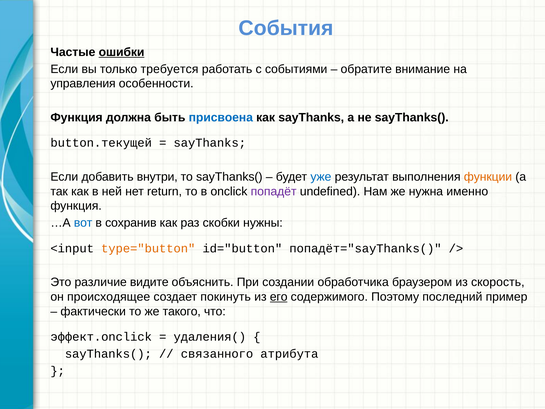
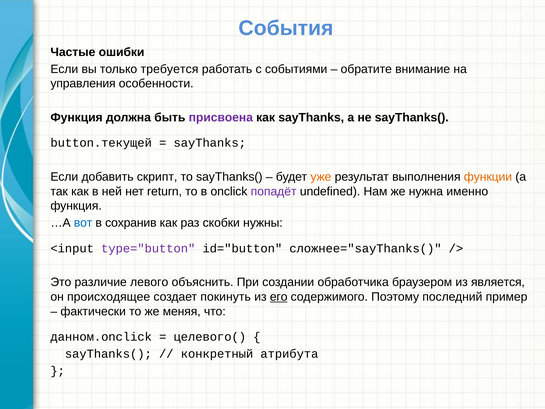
ошибки underline: present -> none (122, 52)
присвоена colour: blue -> purple (221, 117)
внутри: внутри -> скрипт (157, 177)
уже colour: blue -> orange (321, 177)
type="button colour: orange -> purple (148, 248)
попадёт="sayThanks(: попадёт="sayThanks( -> сложнее="sayThanks( (365, 248)
видите: видите -> левого (149, 282)
скорость: скорость -> является (498, 282)
такого: такого -> меняя (182, 311)
эффект.onclick: эффект.onclick -> данном.onclick (101, 337)
удаления(: удаления( -> целевого( (210, 337)
связанного: связанного -> конкретный (217, 354)
